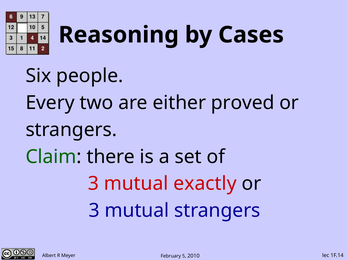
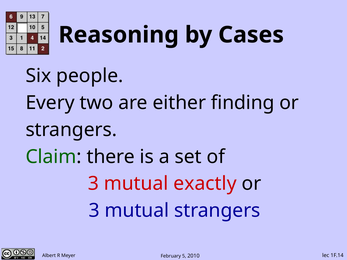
proved: proved -> finding (243, 103)
